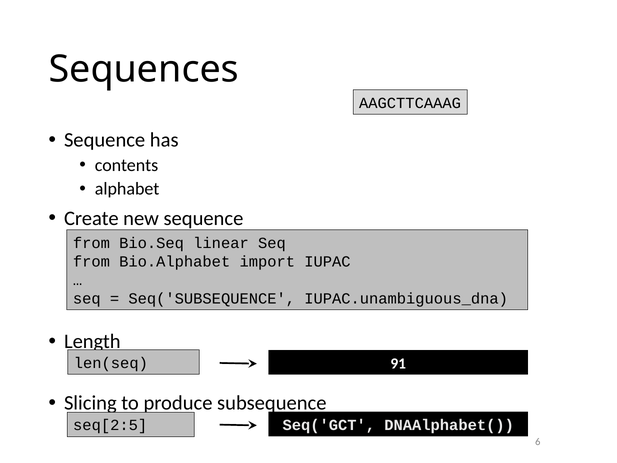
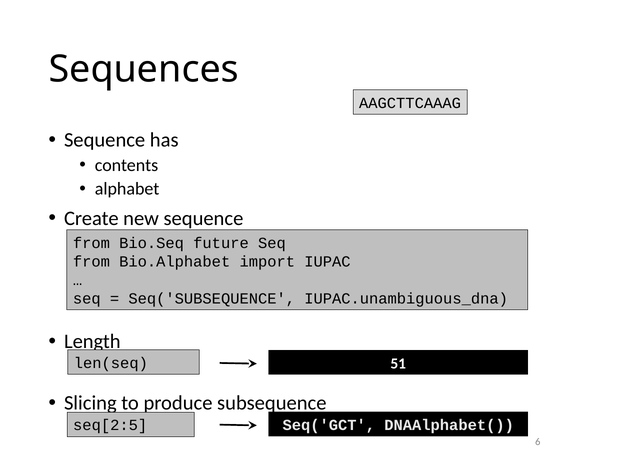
linear: linear -> future (221, 243)
91: 91 -> 51 (398, 363)
